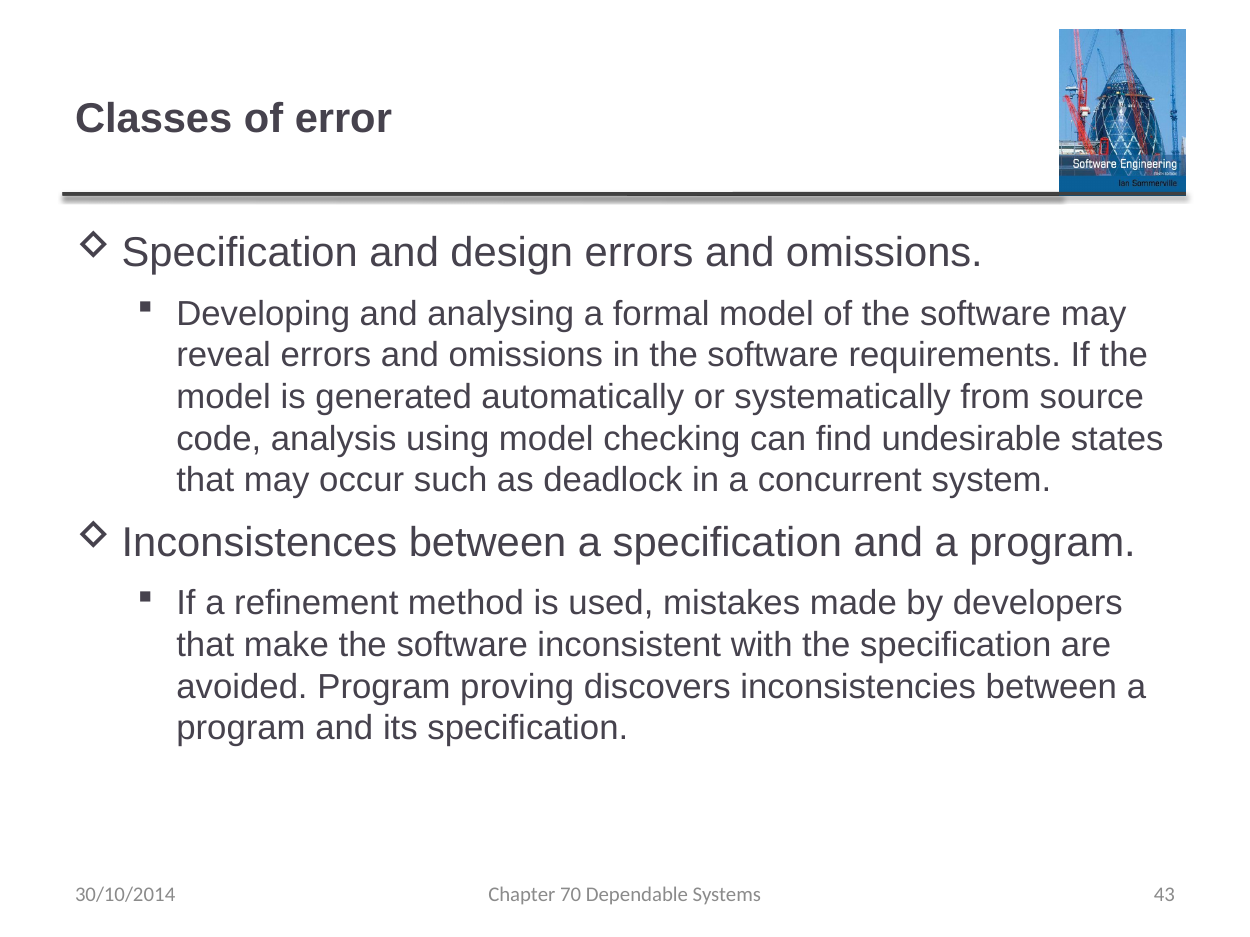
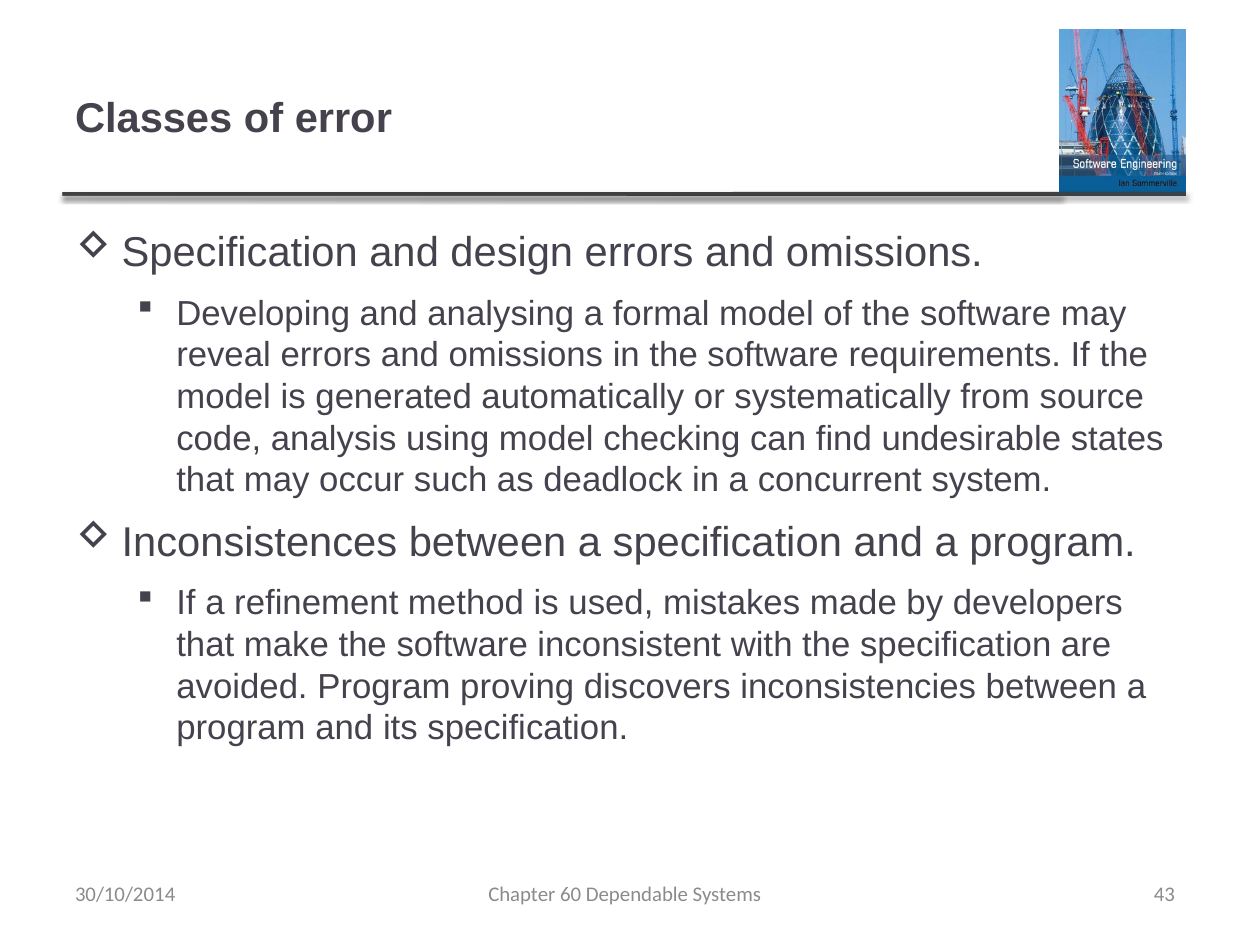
70: 70 -> 60 (571, 895)
